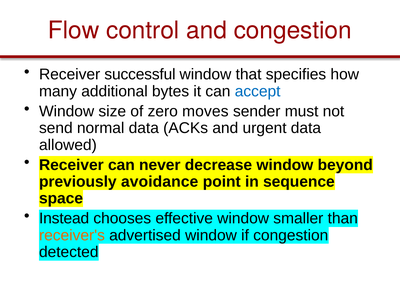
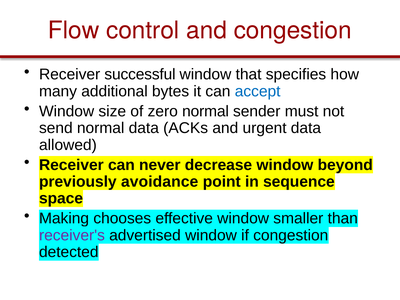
zero moves: moves -> normal (205, 111)
Instead: Instead -> Making (64, 219)
receiver's colour: orange -> purple (72, 235)
